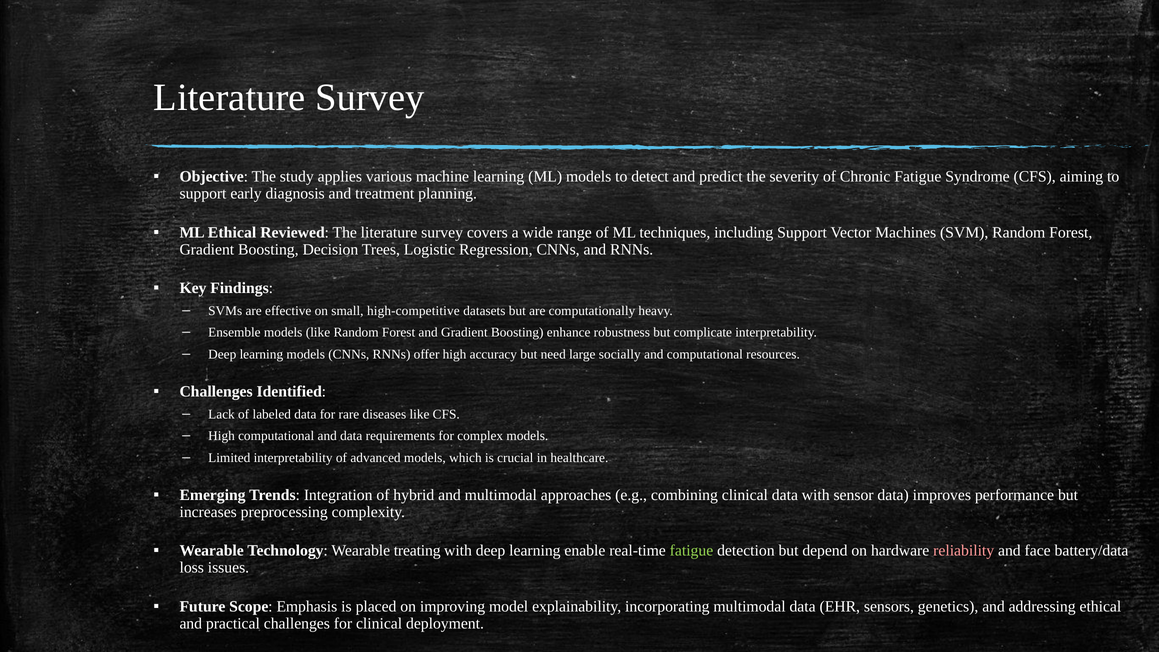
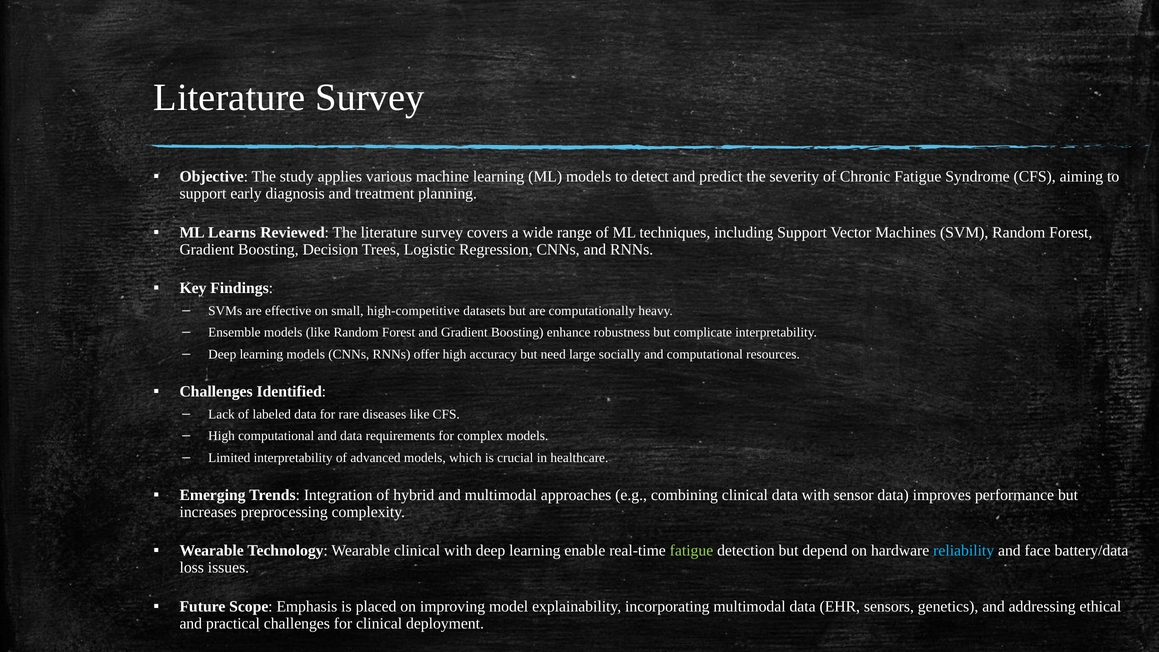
ML Ethical: Ethical -> Learns (232, 232)
Wearable treating: treating -> clinical (417, 551)
reliability colour: pink -> light blue (964, 551)
